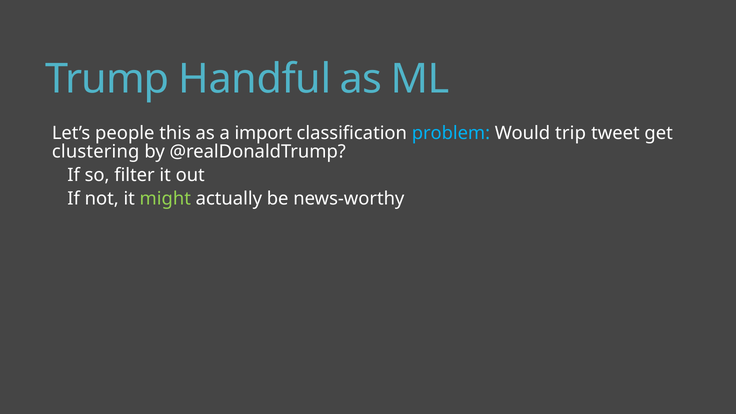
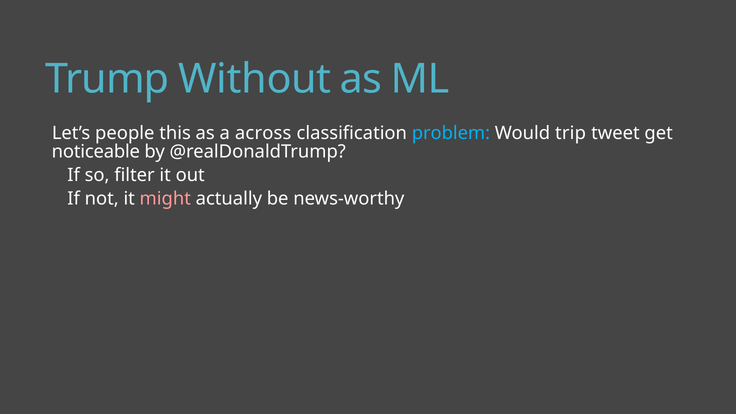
Handful: Handful -> Without (255, 79)
import: import -> across (263, 133)
clustering: clustering -> noticeable (96, 152)
might colour: light green -> pink (165, 199)
